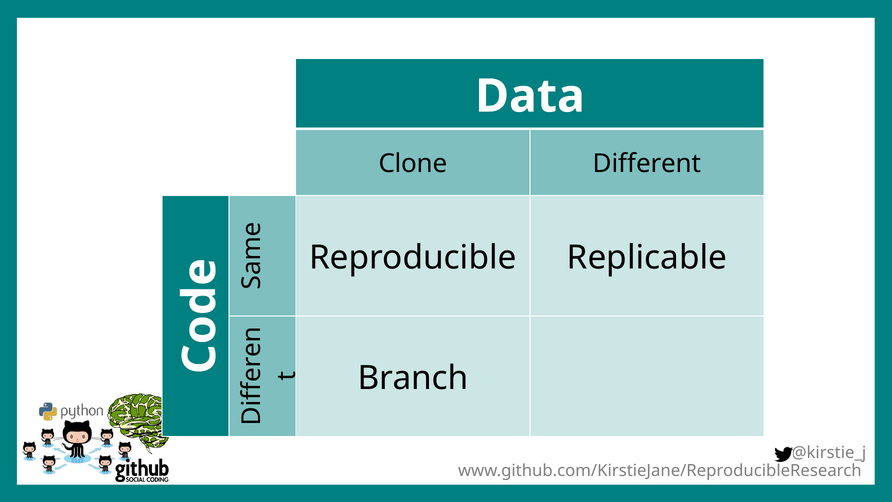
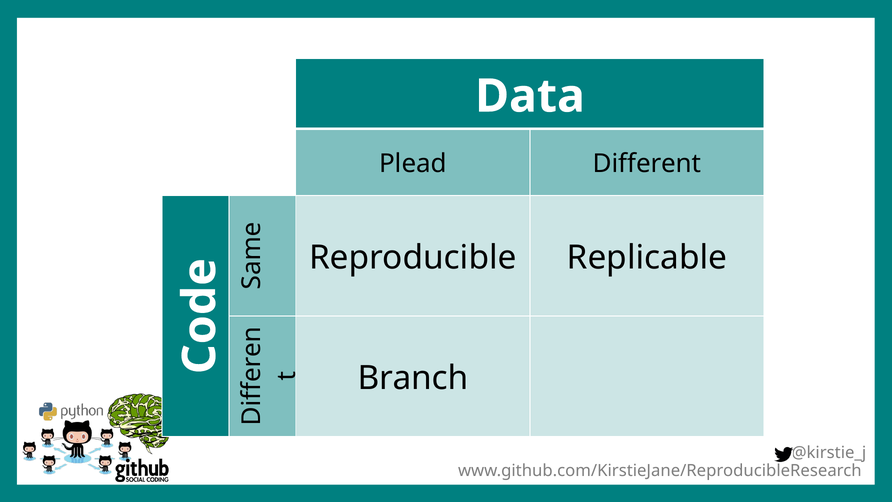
Clone: Clone -> Plead (413, 164)
